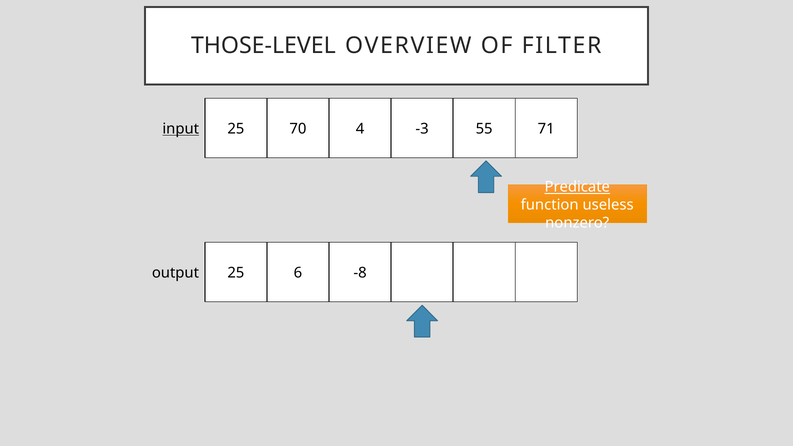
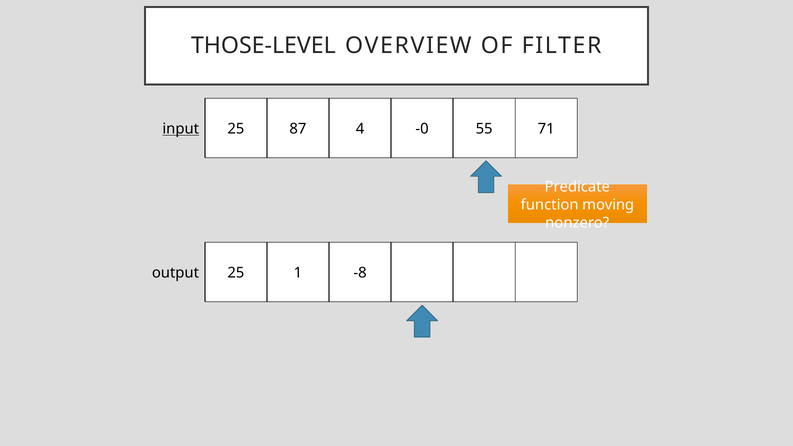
70: 70 -> 87 (298, 129)
-3: -3 -> -0 (422, 129)
Predicate underline: present -> none (577, 187)
useless: useless -> moving (608, 205)
6: 6 -> 1 (298, 273)
